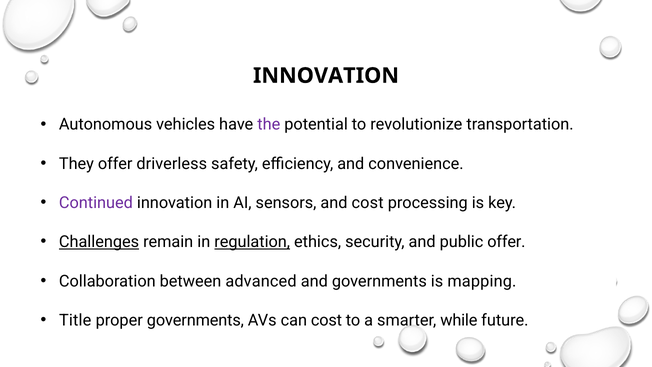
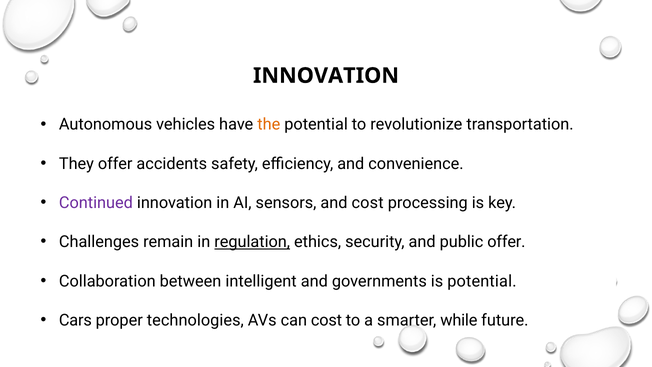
the colour: purple -> orange (269, 124)
driverless: driverless -> accidents (172, 164)
Challenges underline: present -> none (99, 242)
advanced: advanced -> intelligent (261, 281)
is mapping: mapping -> potential (482, 281)
Title: Title -> Cars (75, 320)
proper governments: governments -> technologies (195, 320)
